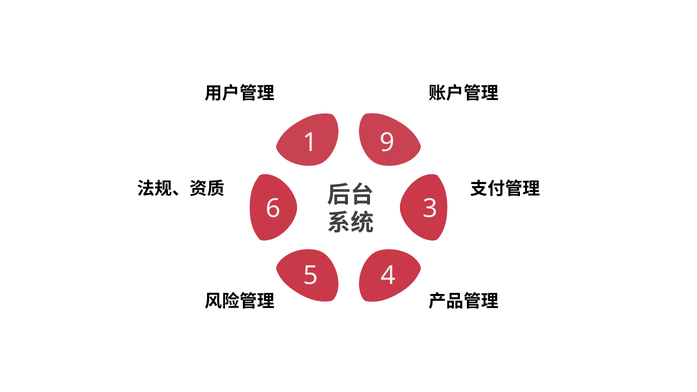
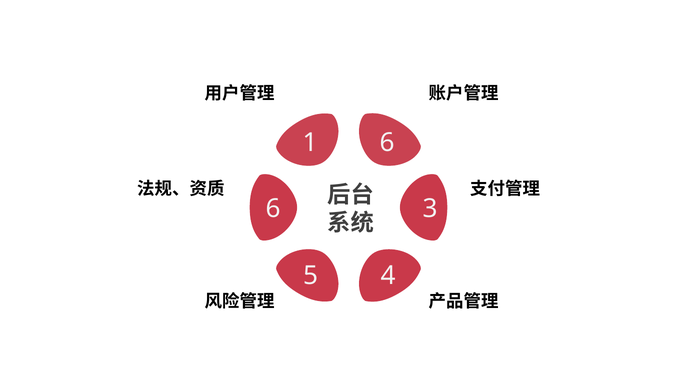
1 9: 9 -> 6 (387, 143)
